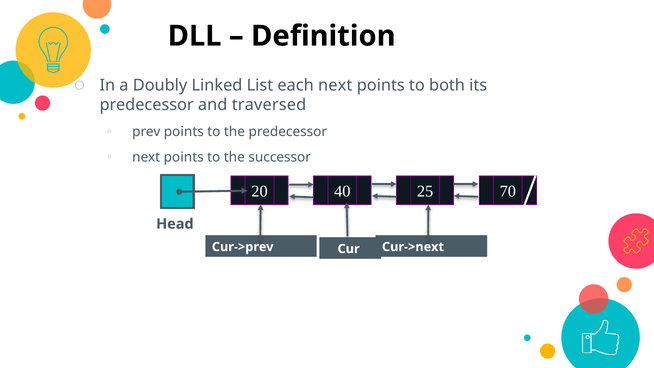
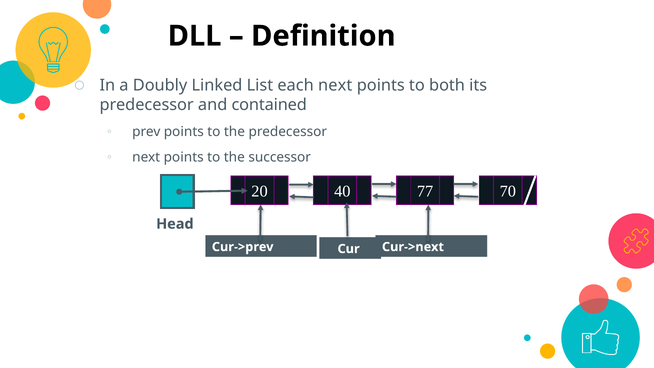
traversed: traversed -> contained (269, 105)
25: 25 -> 77 (425, 191)
